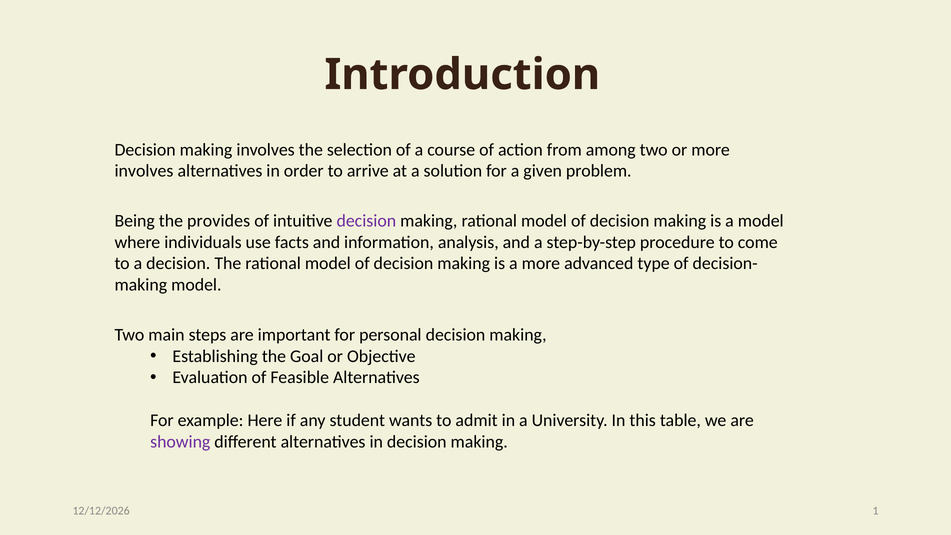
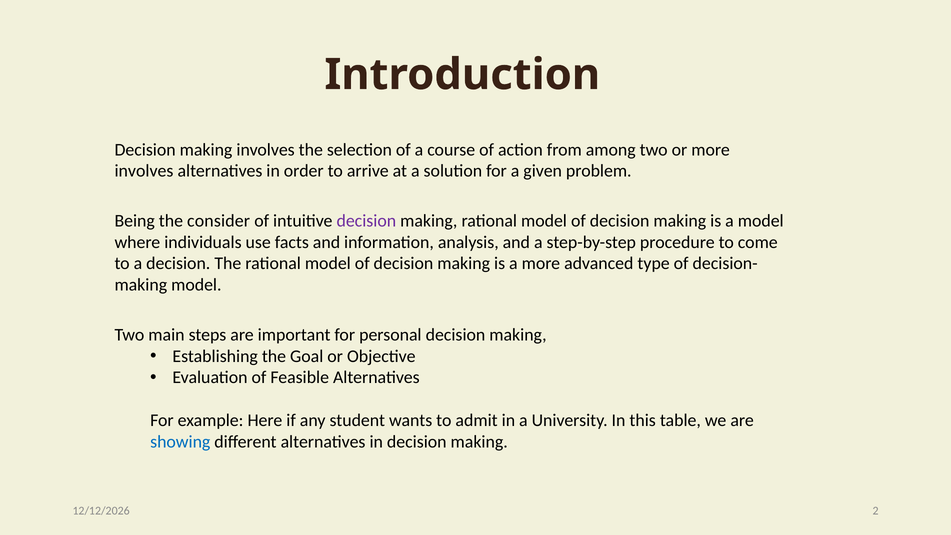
provides: provides -> consider (219, 221)
showing colour: purple -> blue (180, 442)
1: 1 -> 2 (876, 511)
